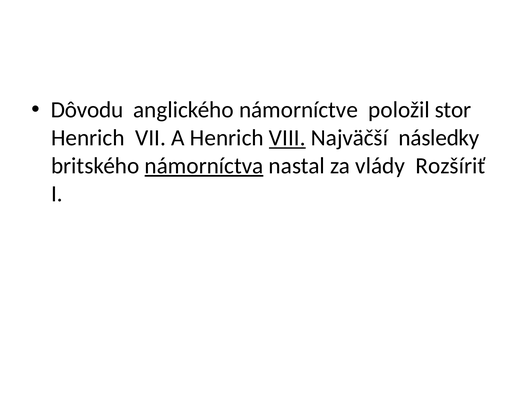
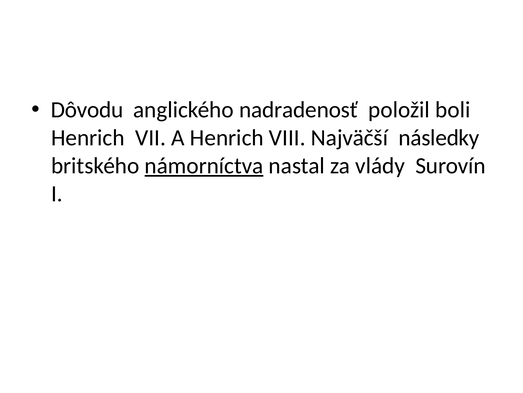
námorníctve: námorníctve -> nadradenosť (299, 110)
stor: stor -> boli (453, 110)
VIII underline: present -> none (287, 138)
Rozšíriť: Rozšíriť -> Surovín (451, 166)
